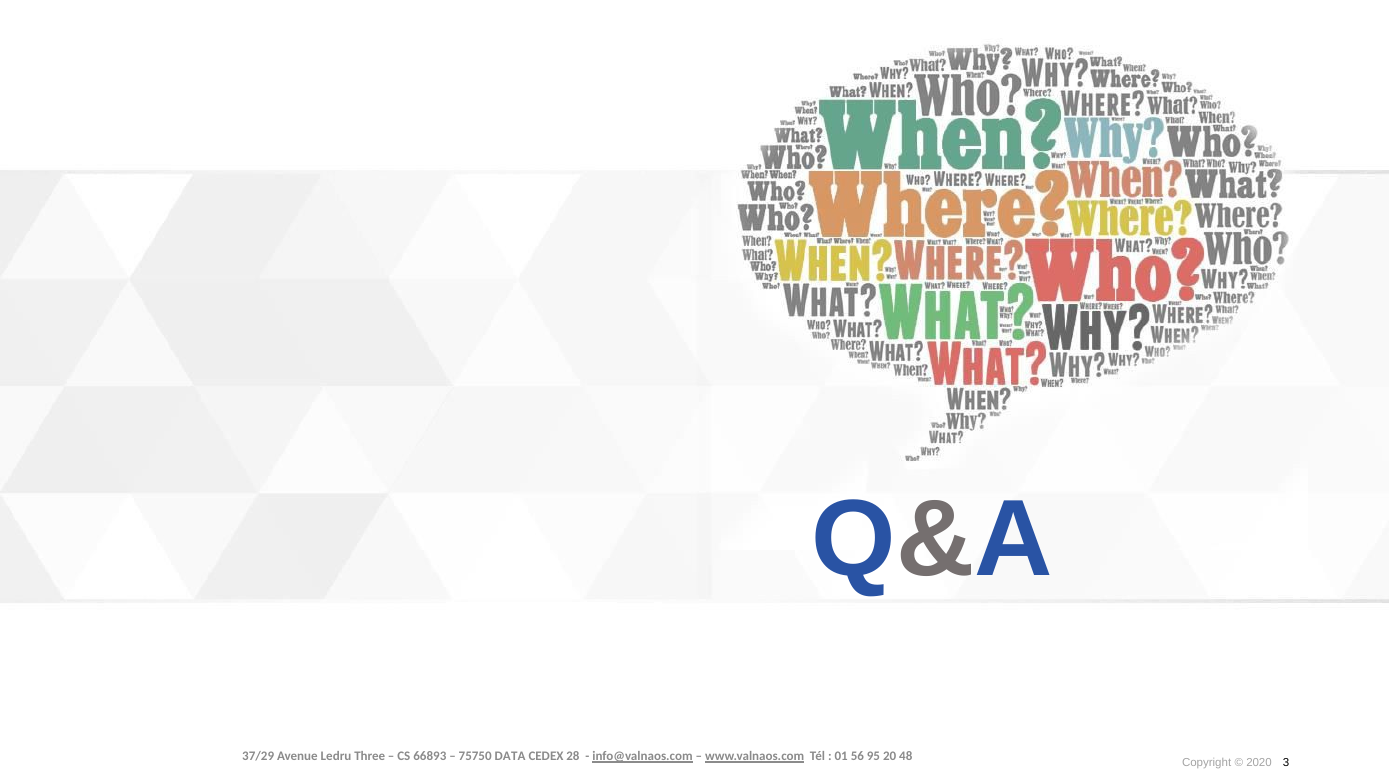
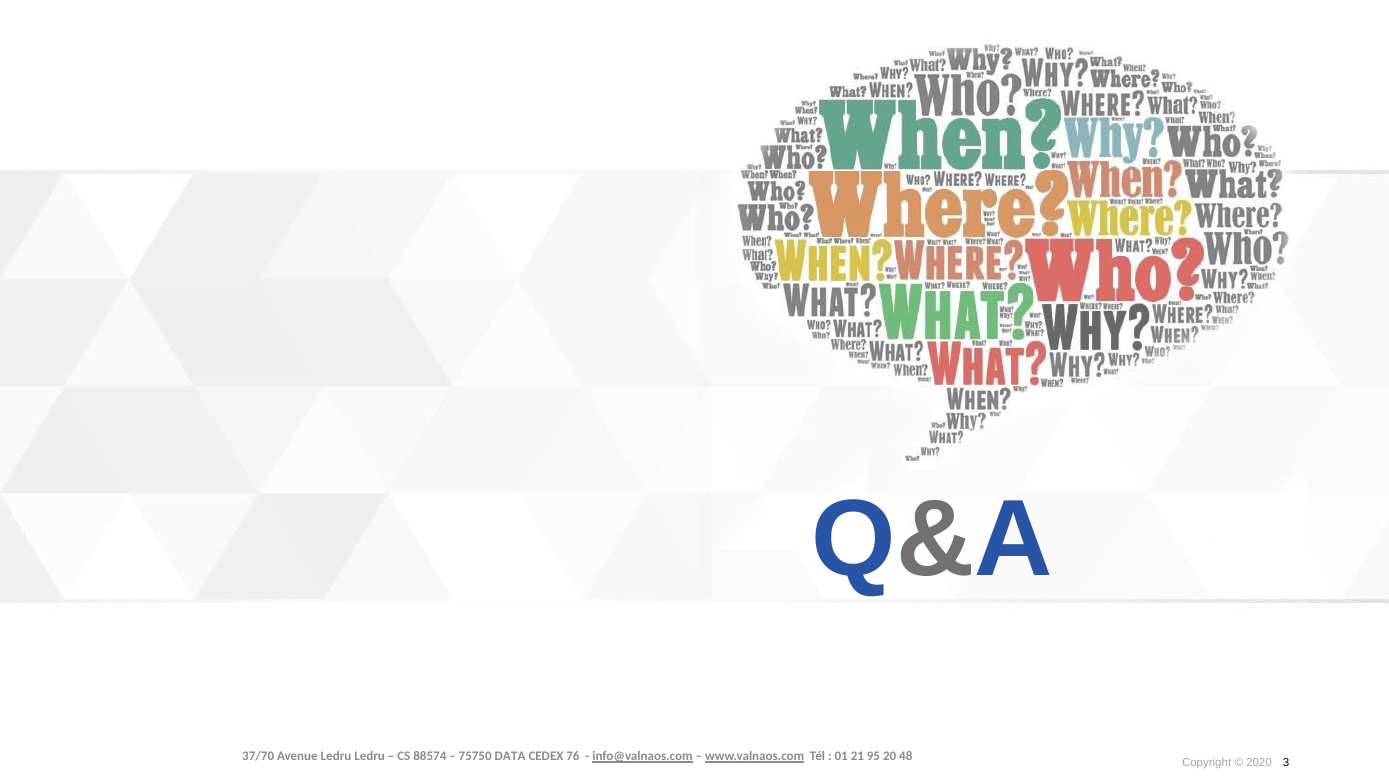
37/29: 37/29 -> 37/70 (258, 757)
Ledru Three: Three -> Ledru (370, 757)
66893: 66893 -> 88574 (430, 757)
28: 28 -> 76 (573, 757)
56: 56 -> 21 (857, 757)
